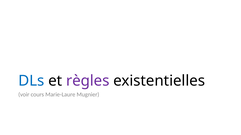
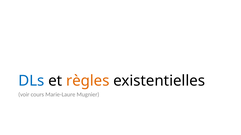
règles colour: purple -> orange (88, 81)
